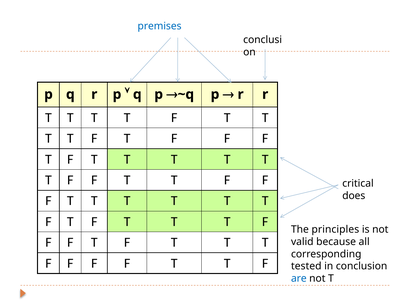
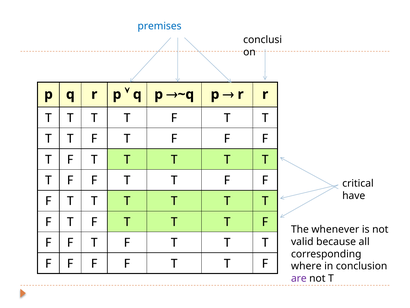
does: does -> have (354, 195)
principles: principles -> whenever (335, 229)
tested: tested -> where (306, 266)
are colour: blue -> purple (299, 278)
